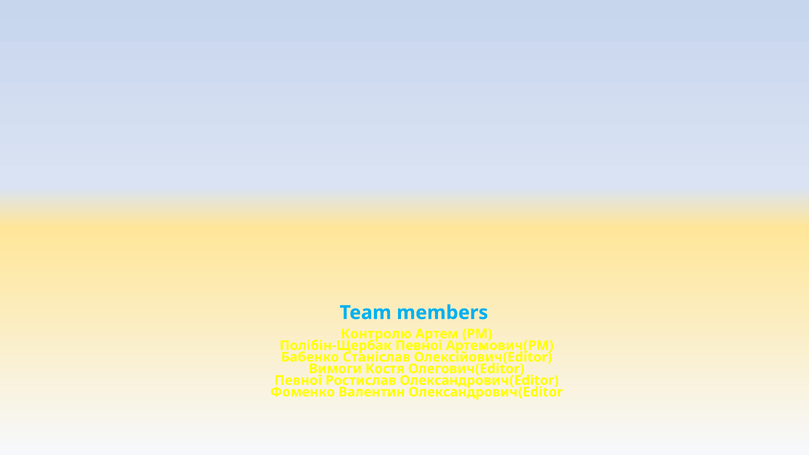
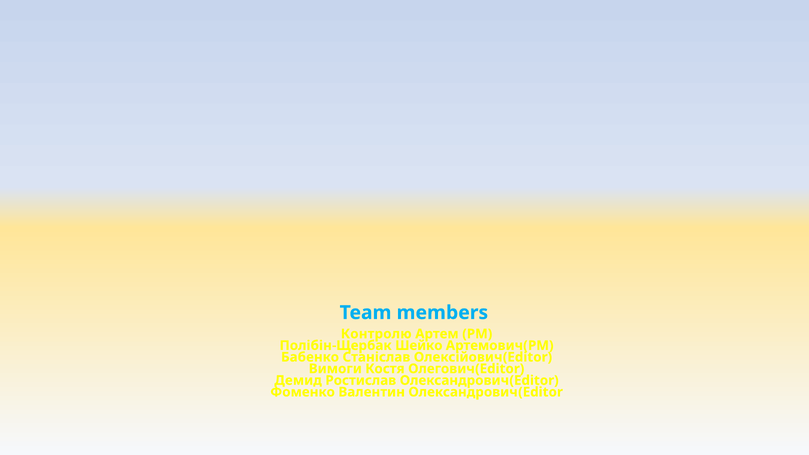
Полібін-Щербак Певної: Певної -> Шейко (419, 346)
Певної: Певної -> Демид (298, 380)
